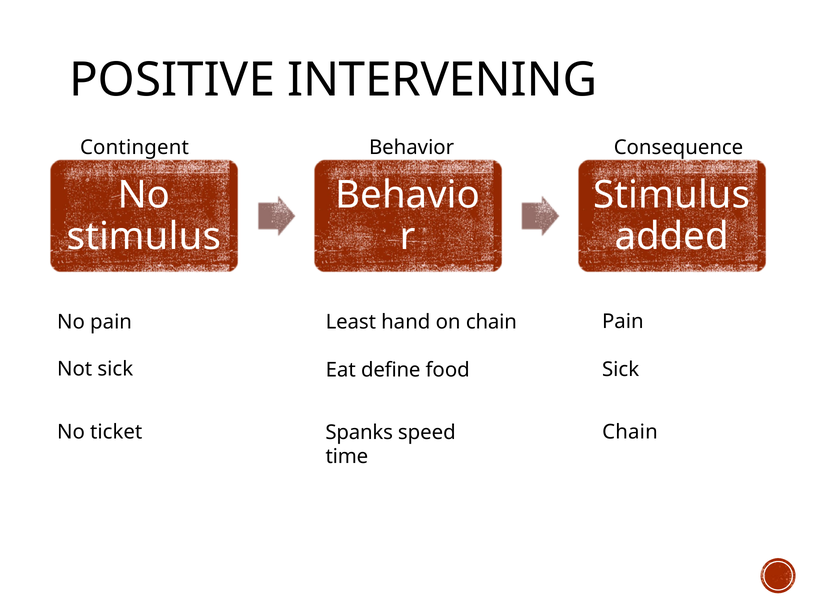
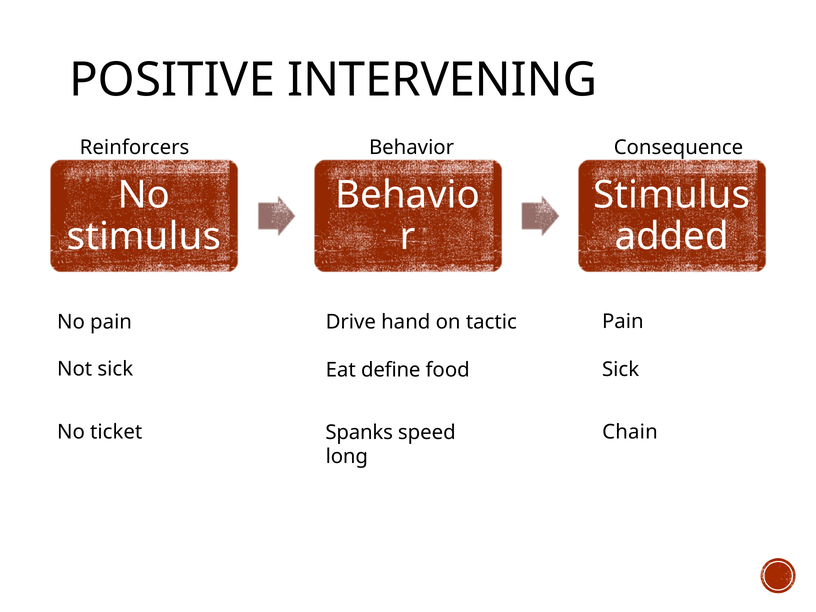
Contingent: Contingent -> Reinforcers (135, 147)
Least: Least -> Drive (351, 322)
on chain: chain -> tactic (491, 322)
time: time -> long (347, 457)
